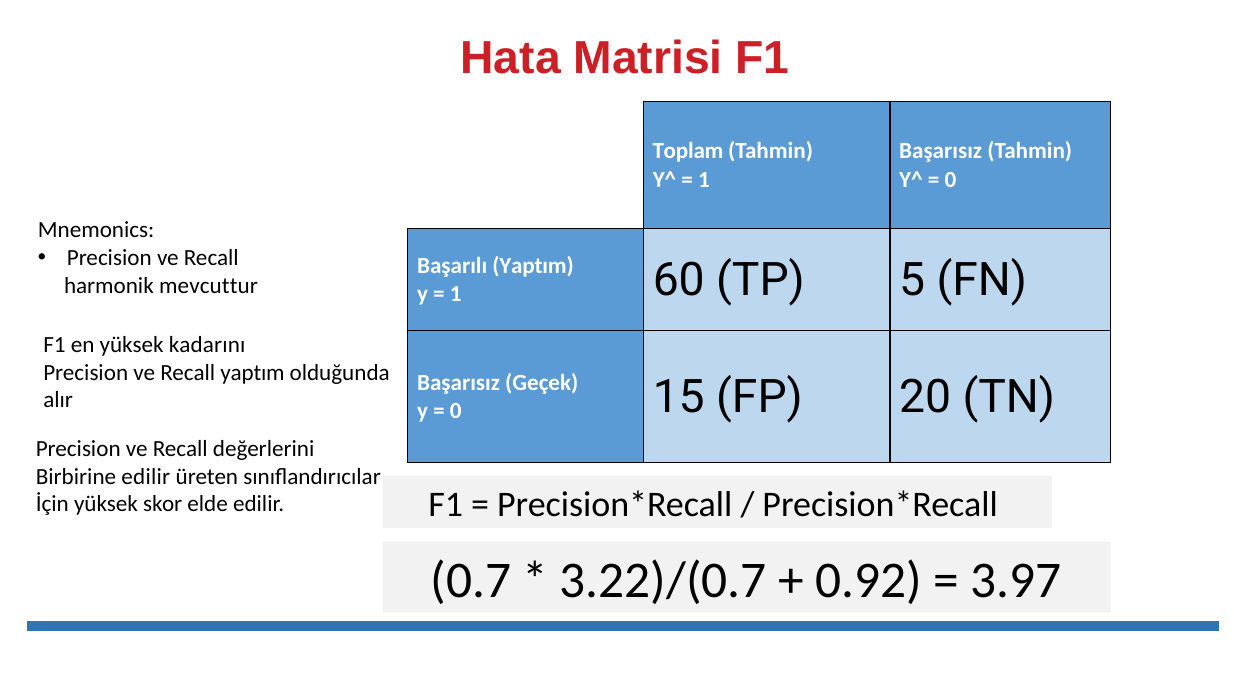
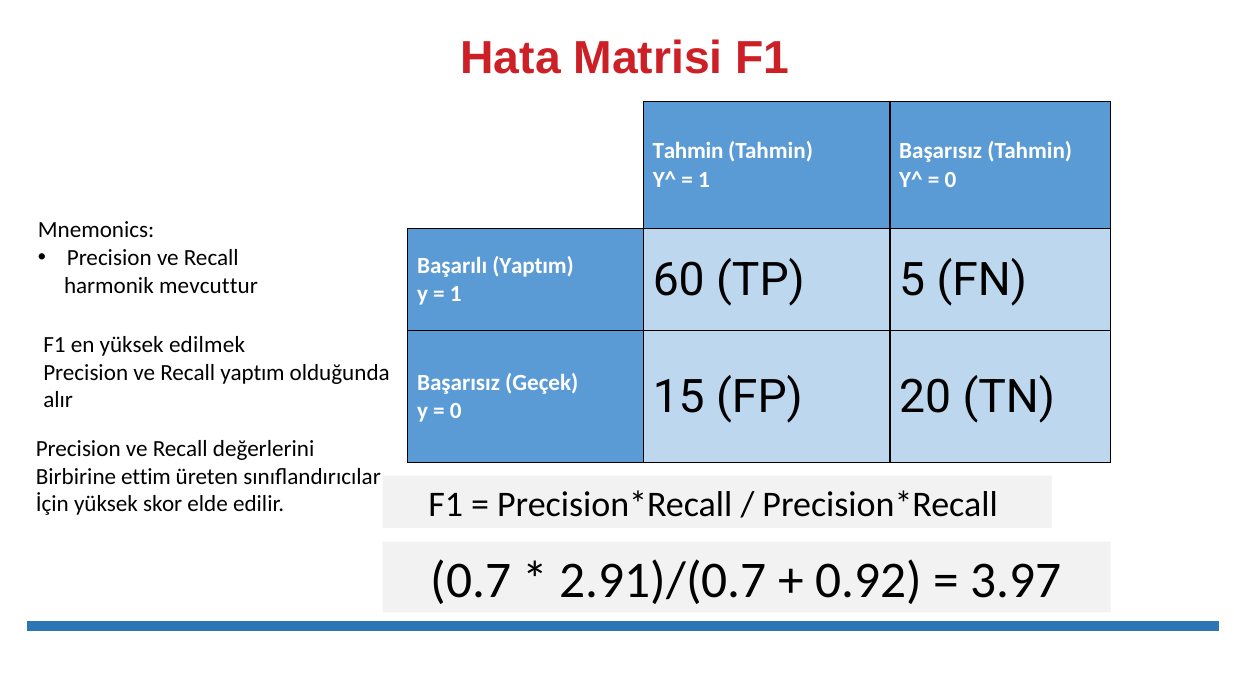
Toplam: Toplam -> Tahmin (688, 151)
kadarını: kadarını -> edilmek (207, 345)
Birbirine edilir: edilir -> ettim (146, 477)
3.22)/(0.7: 3.22)/(0.7 -> 2.91)/(0.7 (663, 581)
